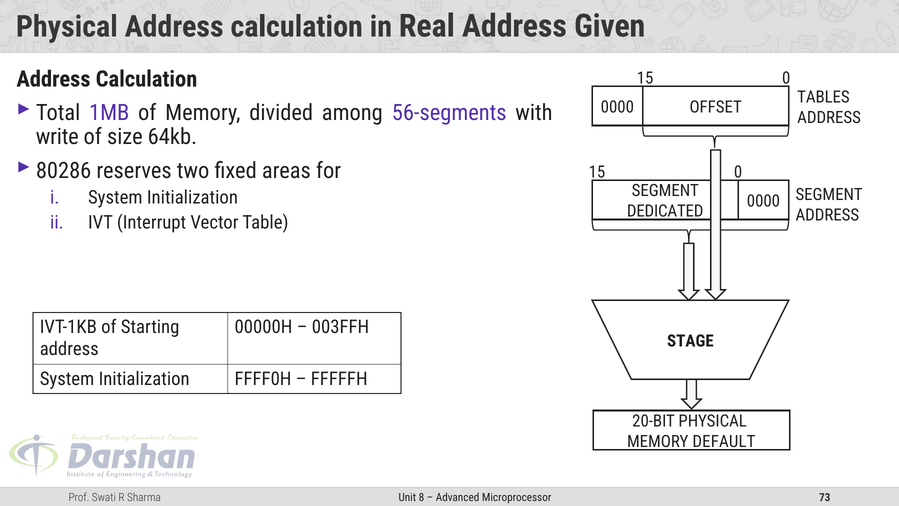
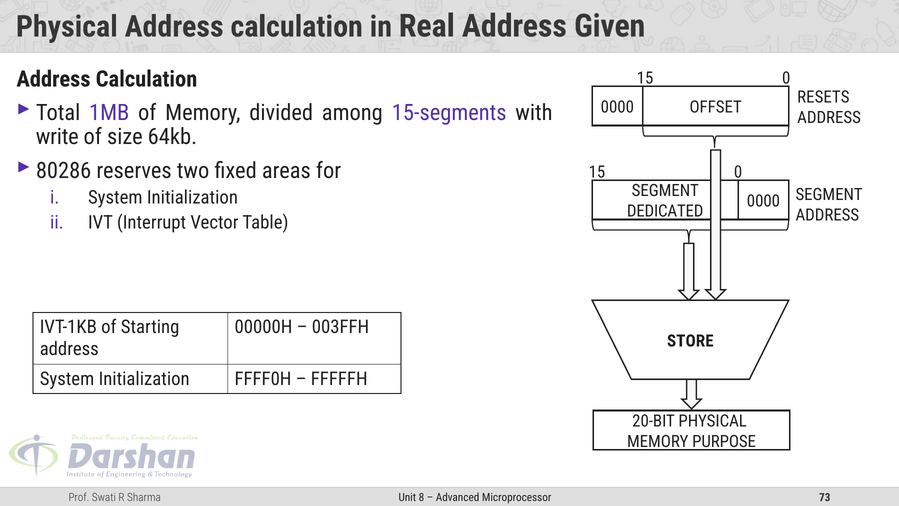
TABLES: TABLES -> RESETS (823, 97)
56-segments: 56-segments -> 15-segments (449, 113)
STAGE: STAGE -> STORE (690, 341)
DEFAULT: DEFAULT -> PURPOSE (724, 441)
